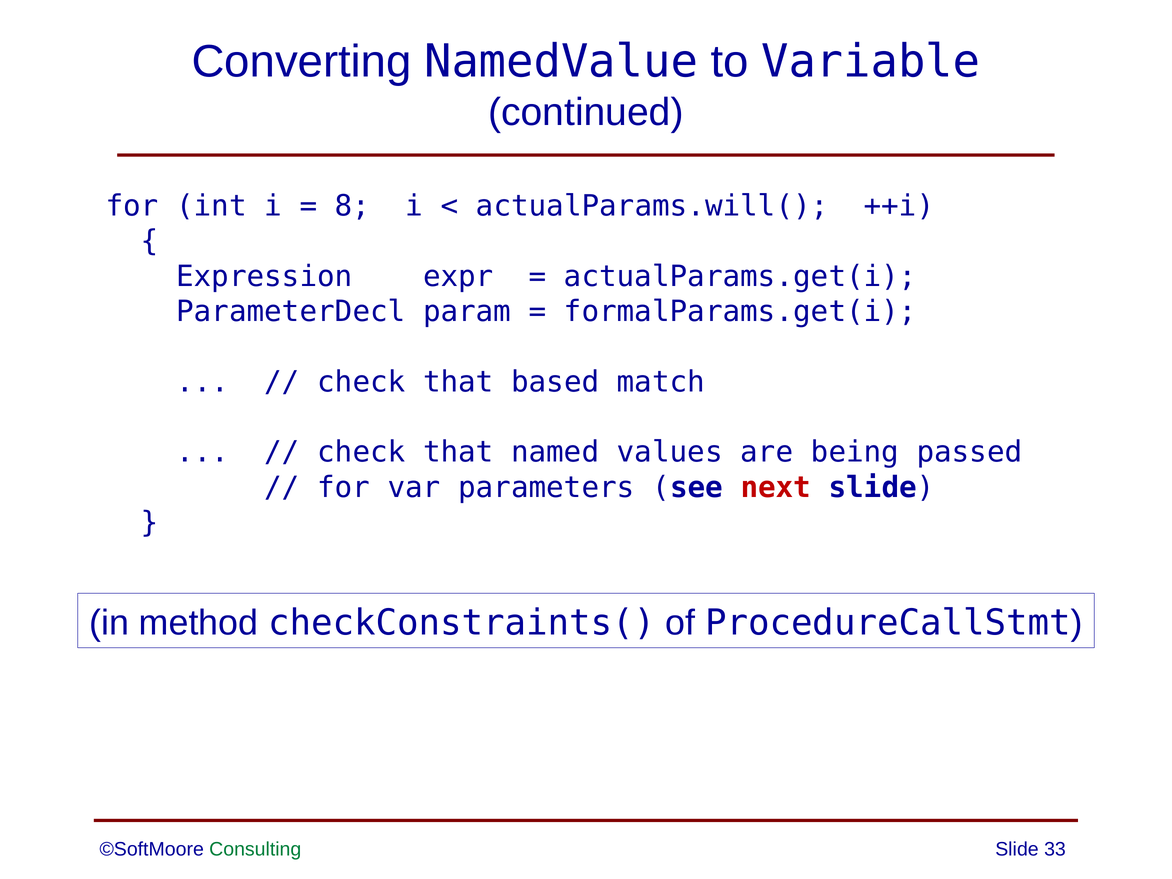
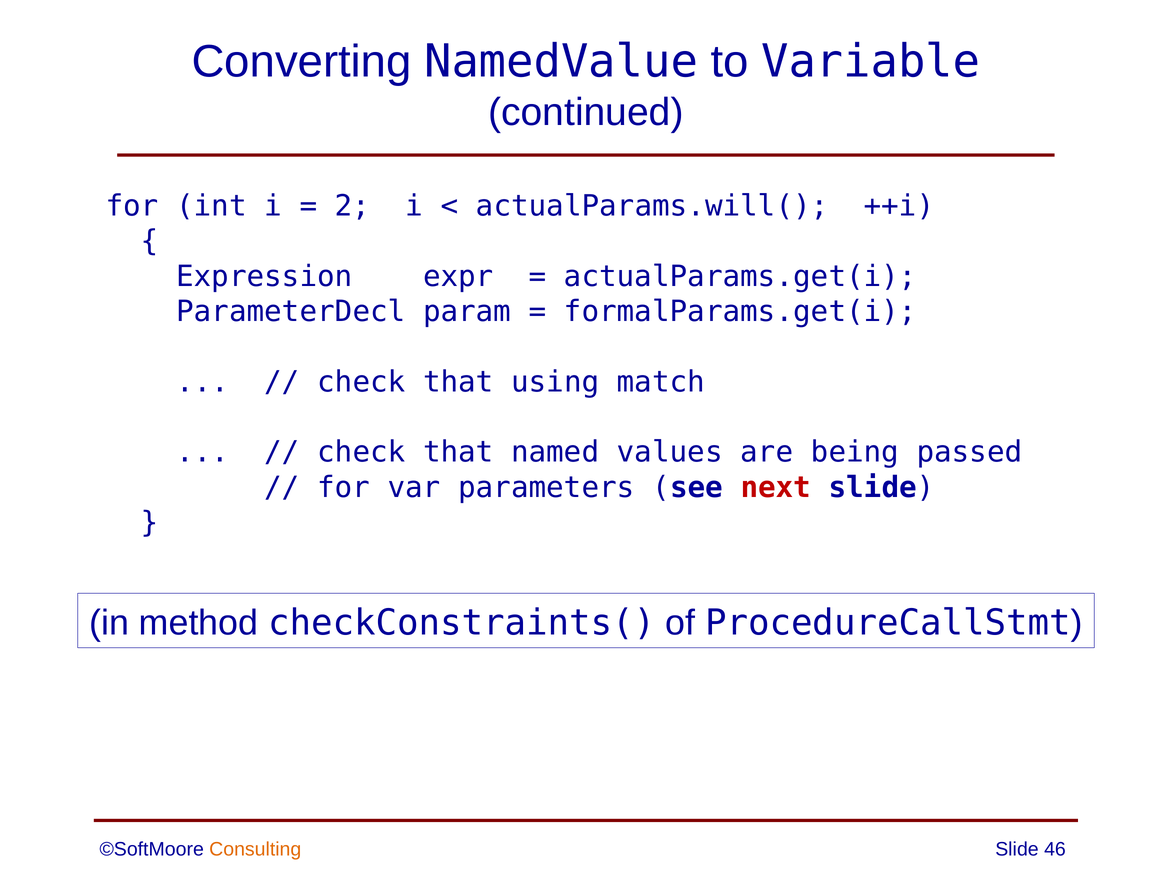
8: 8 -> 2 (352, 206)
based: based -> using (555, 382)
Consulting colour: green -> orange (255, 849)
33: 33 -> 46 (1055, 849)
